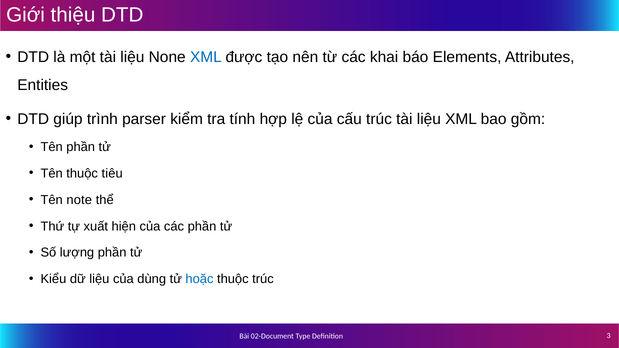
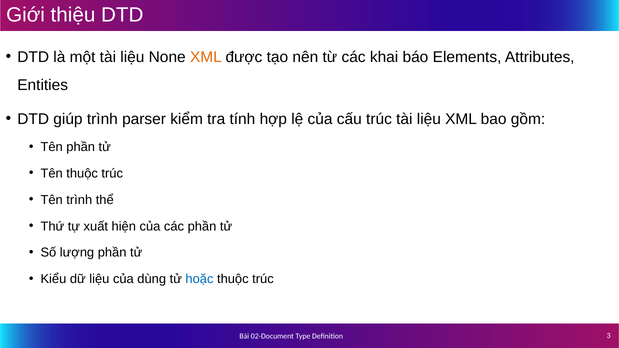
XML colour: blue -> orange (206, 57)
Tên thuộc tiêu: tiêu -> trúc (112, 174)
Tên note: note -> trình (79, 200)
